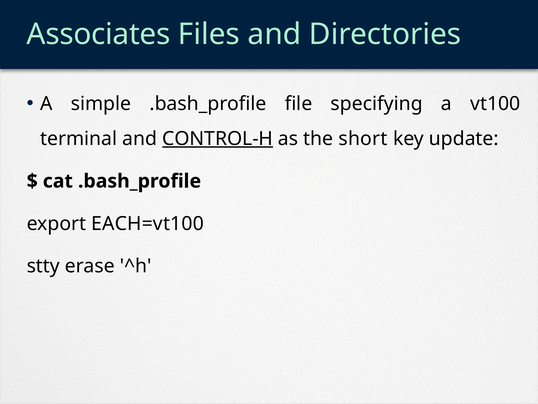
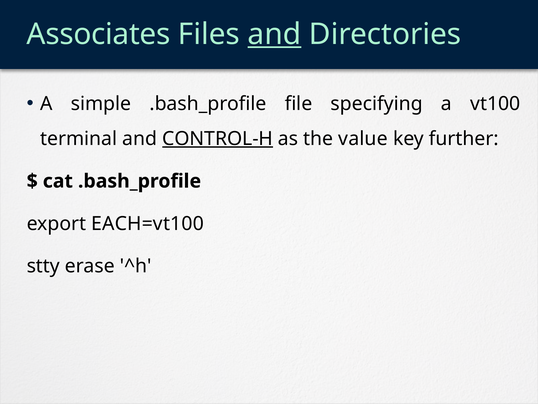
and underline: none -> present (274, 34)
short: short -> value (363, 139)
update: update -> further (464, 139)
